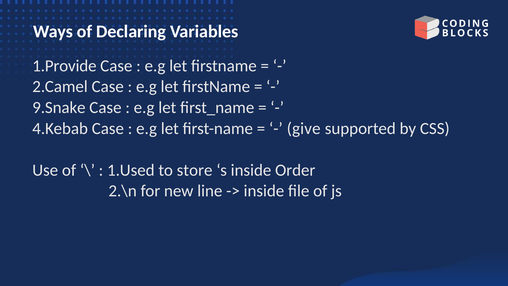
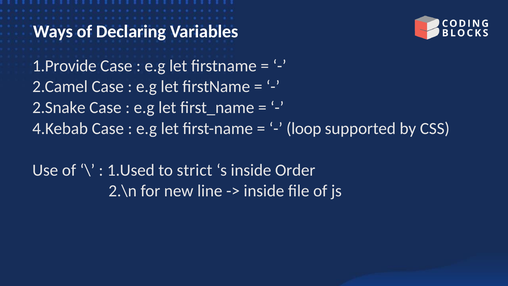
9.Snake: 9.Snake -> 2.Snake (59, 107)
give: give -> loop (304, 128)
store: store -> strict (195, 170)
